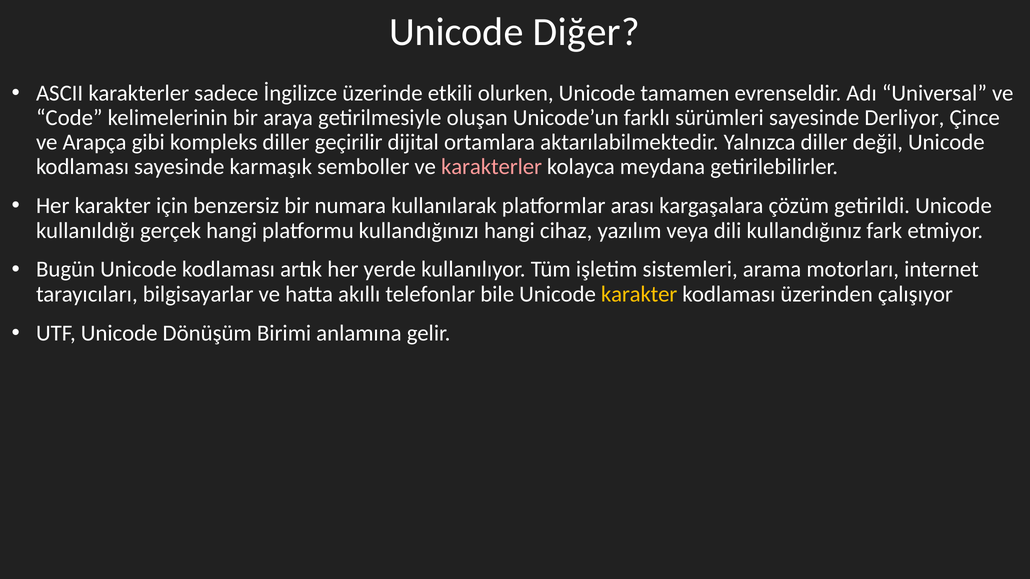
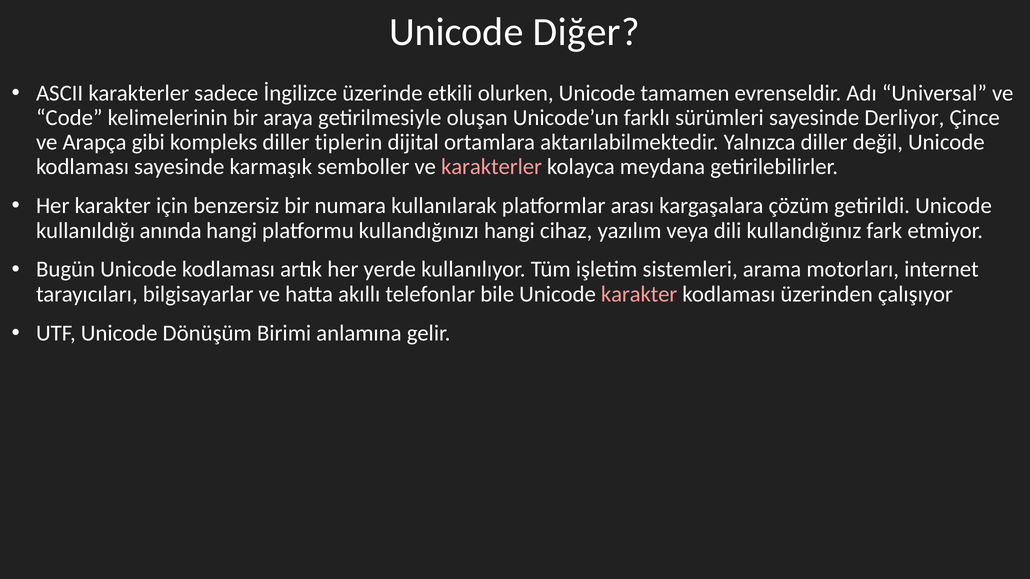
geçirilir: geçirilir -> tiplerin (348, 142)
gerçek: gerçek -> anında (171, 231)
karakter colour: yellow -> pink (639, 294)
